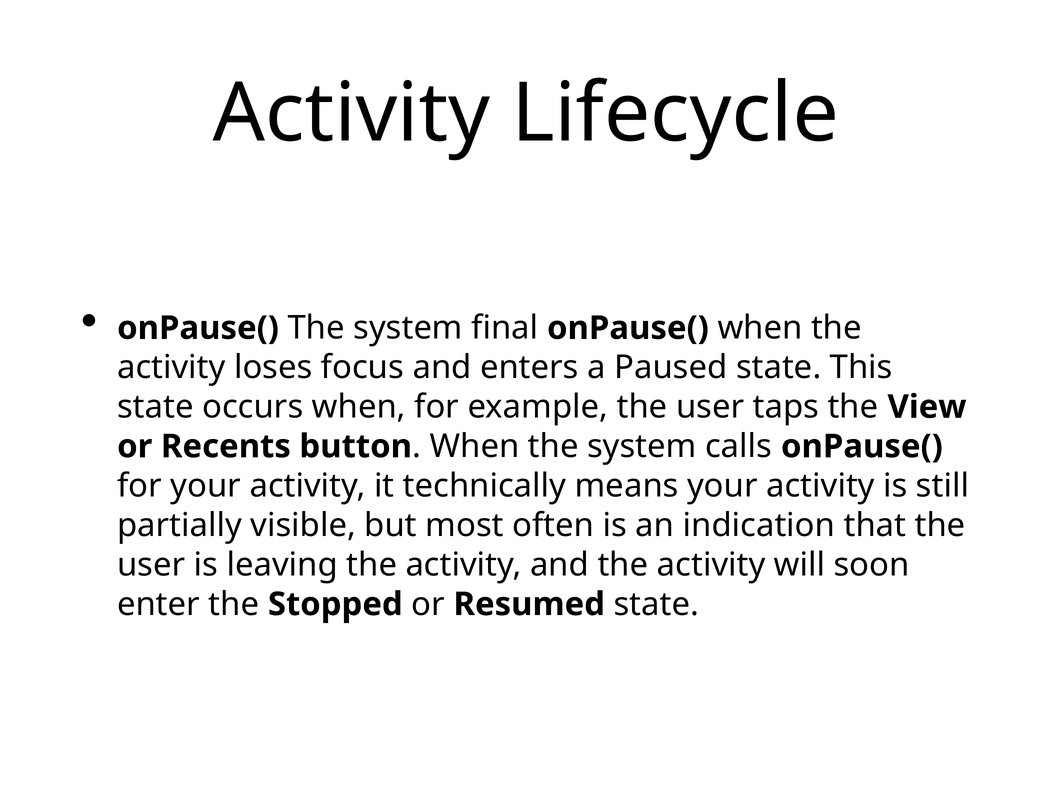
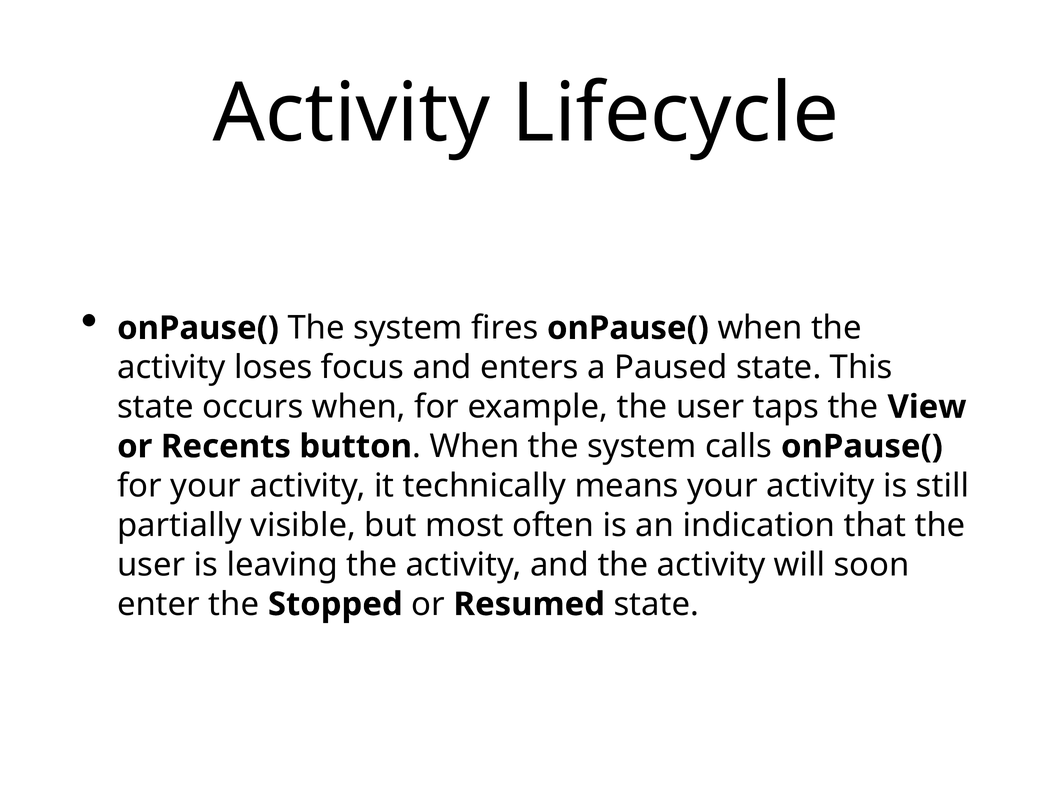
final: final -> fires (505, 328)
